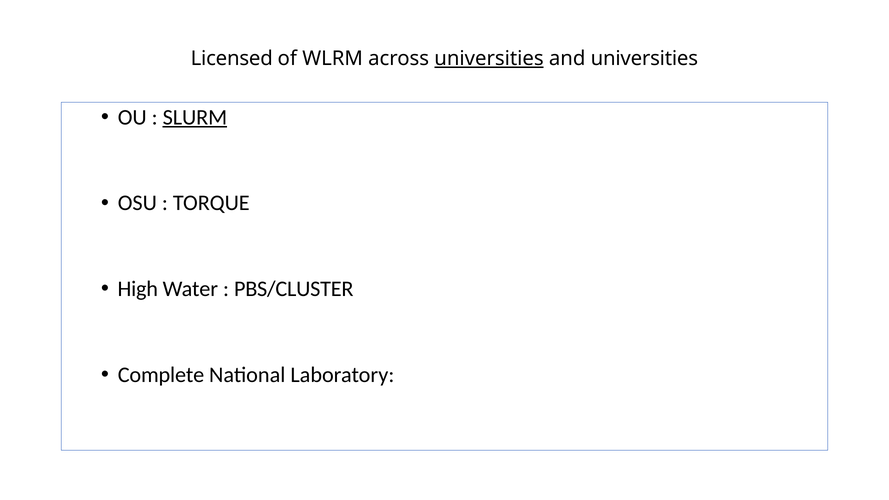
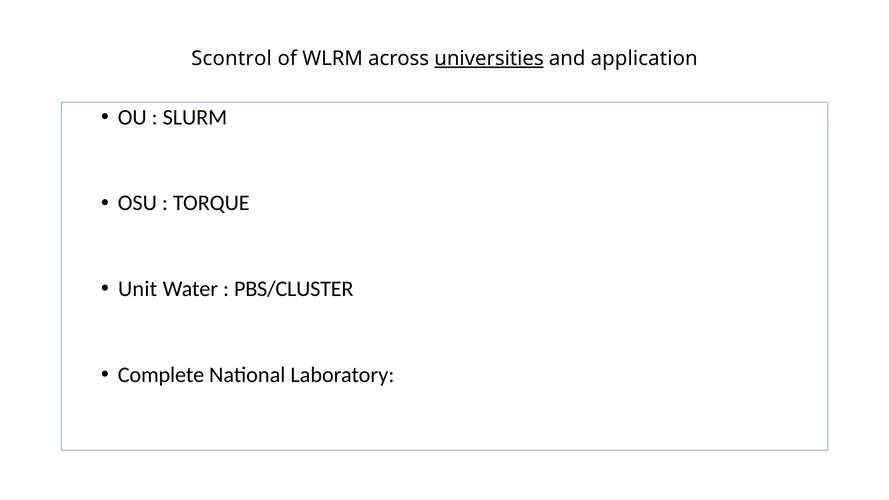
Licensed: Licensed -> Scontrol (232, 58)
and universities: universities -> application (644, 58)
SLURM underline: present -> none (195, 117)
High: High -> Unit (138, 289)
